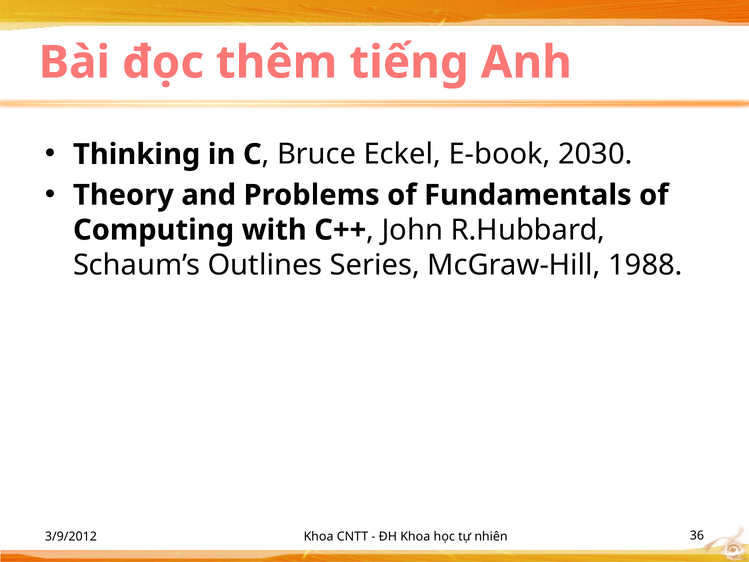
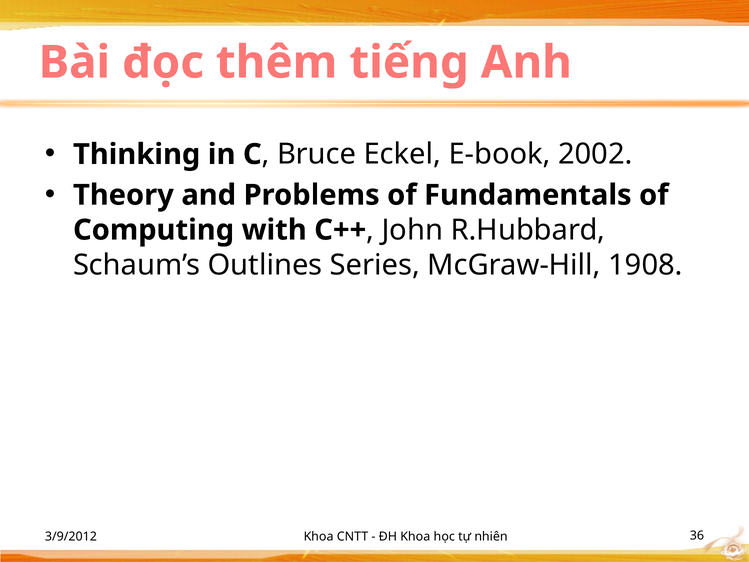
2030: 2030 -> 2002 (595, 154)
1988: 1988 -> 1908 (645, 265)
